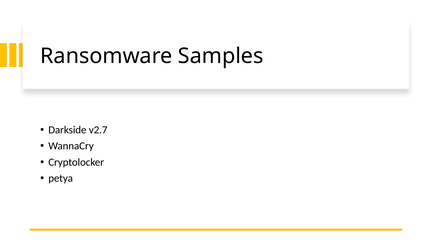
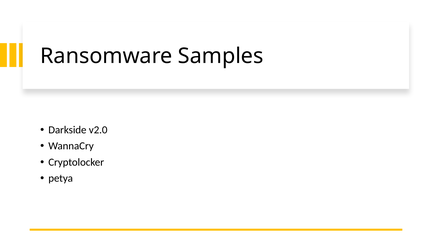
v2.7: v2.7 -> v2.0 (98, 130)
